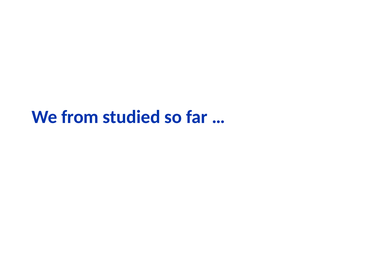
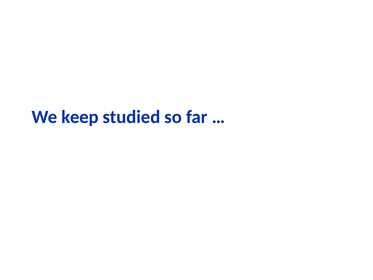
from: from -> keep (80, 117)
